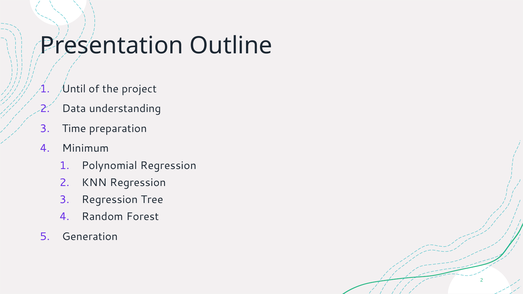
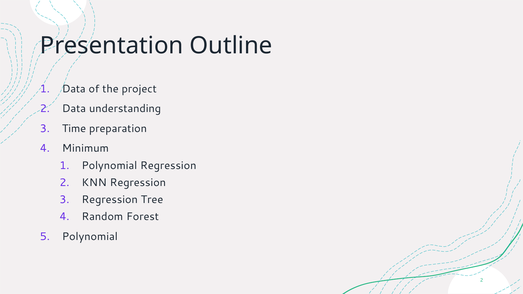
Until: Until -> Data (74, 89)
Generation: Generation -> Polynomial (90, 237)
